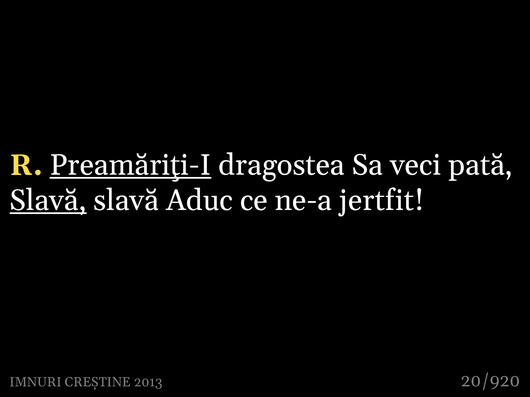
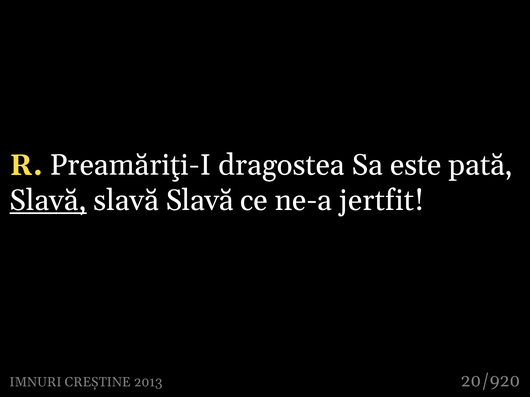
Preamăriţi-I underline: present -> none (130, 165)
veci: veci -> este (416, 165)
Aduc: Aduc -> Slavă (200, 201)
